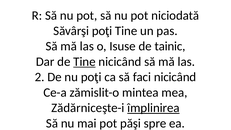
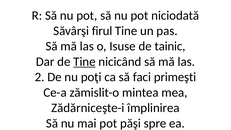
Săvârşi poţi: poţi -> firul (102, 31)
faci nicicând: nicicând -> primeşti (175, 77)
împlinirea underline: present -> none (153, 108)
